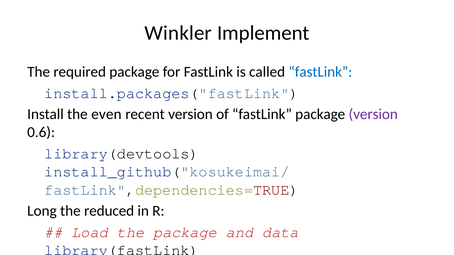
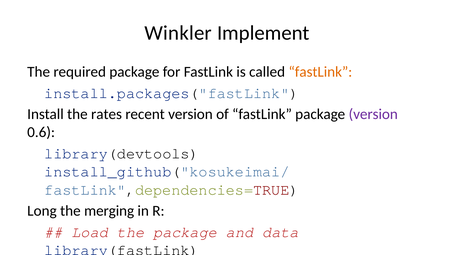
fastLink colour: blue -> orange (320, 72)
even: even -> rates (107, 114)
reduced: reduced -> merging (109, 211)
